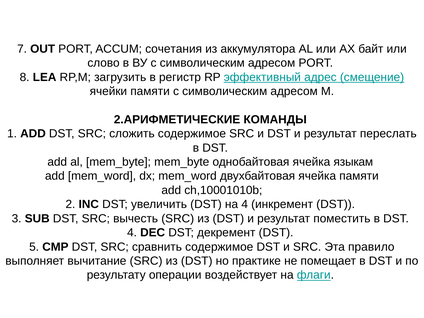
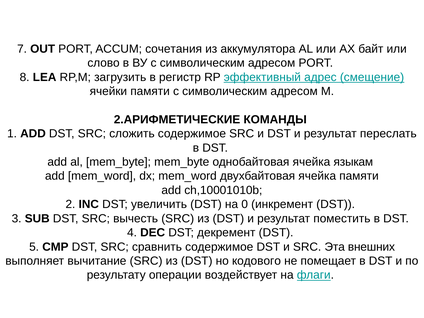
на 4: 4 -> 0 (245, 204)
правило: правило -> внешних (371, 247)
практике: практике -> кодового (256, 261)
